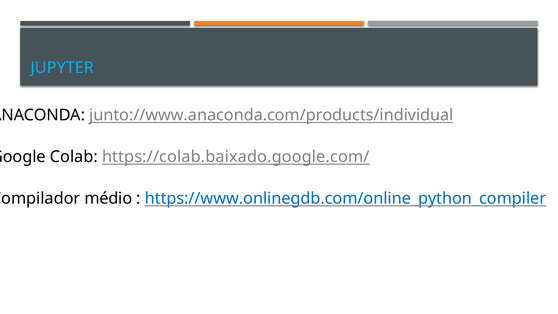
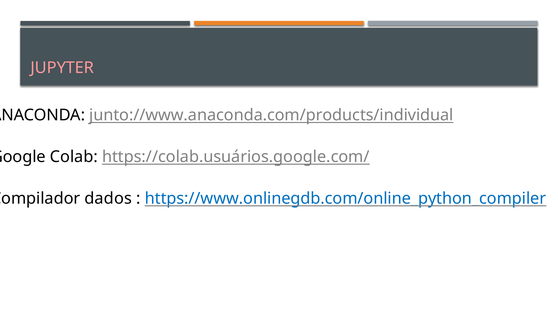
JUPYTER colour: light blue -> pink (62, 68)
https://colab.baixado.google.com/: https://colab.baixado.google.com/ -> https://colab.usuários.google.com/ (236, 157)
médio: médio -> dados (108, 198)
